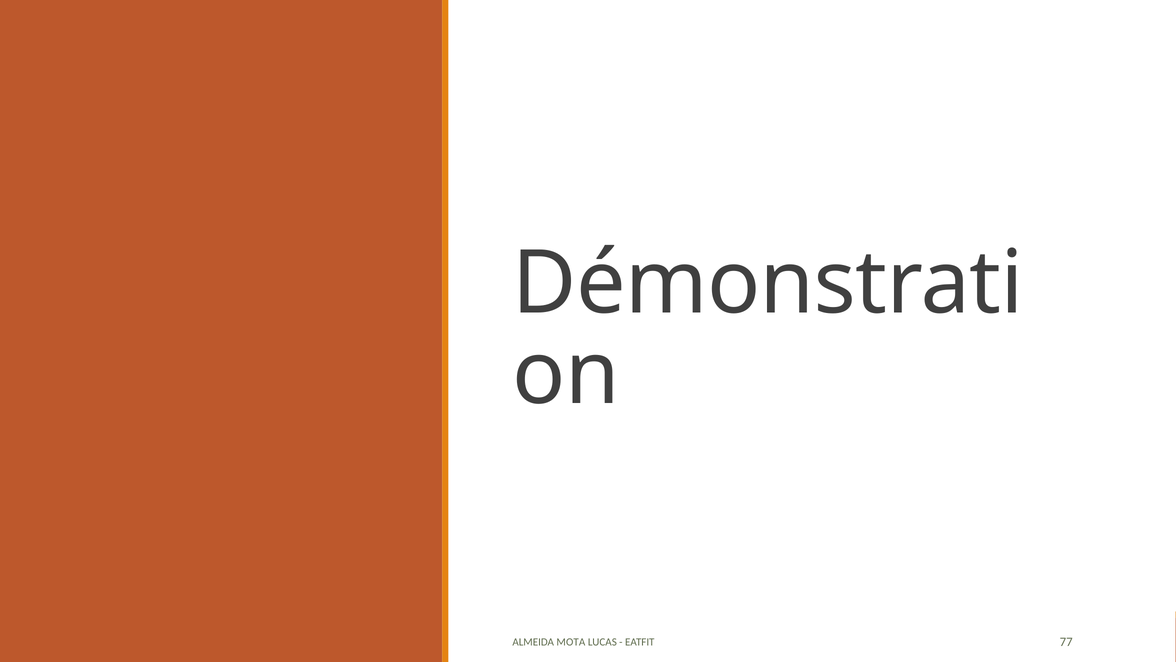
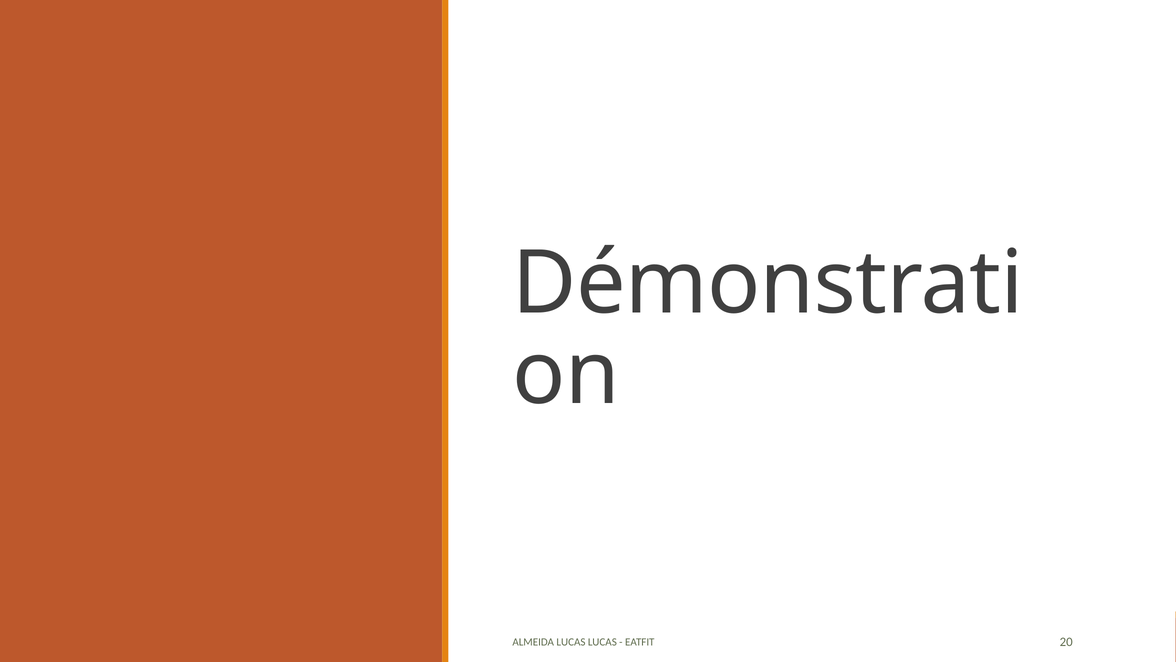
ALMEIDA MOTA: MOTA -> LUCAS (571, 641)
77: 77 -> 20 (1066, 641)
